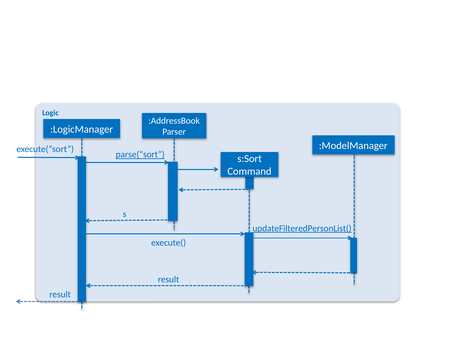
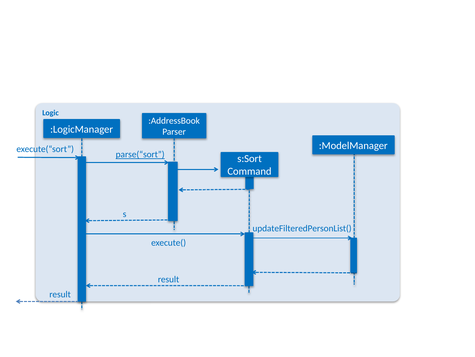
updateFilteredPersonList( underline: present -> none (302, 228)
